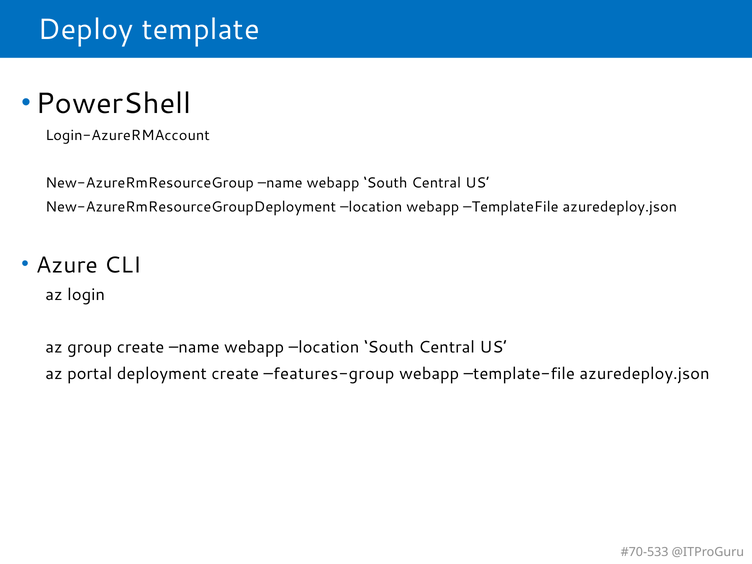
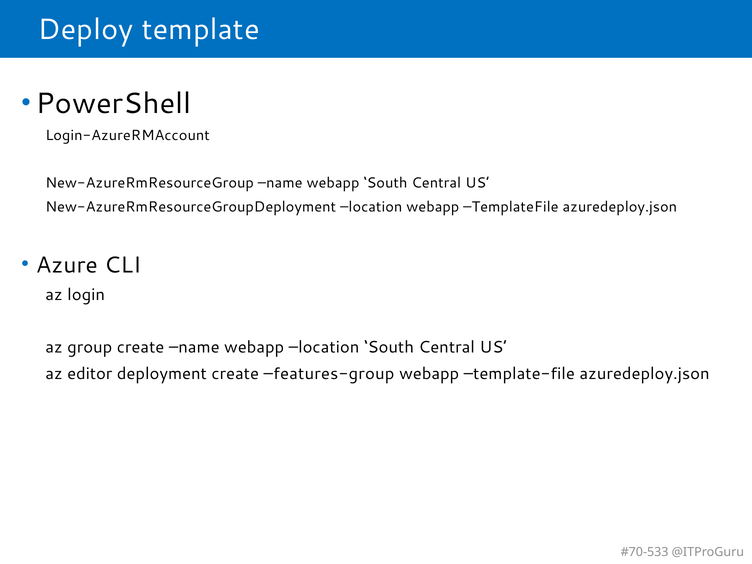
portal: portal -> editor (90, 374)
